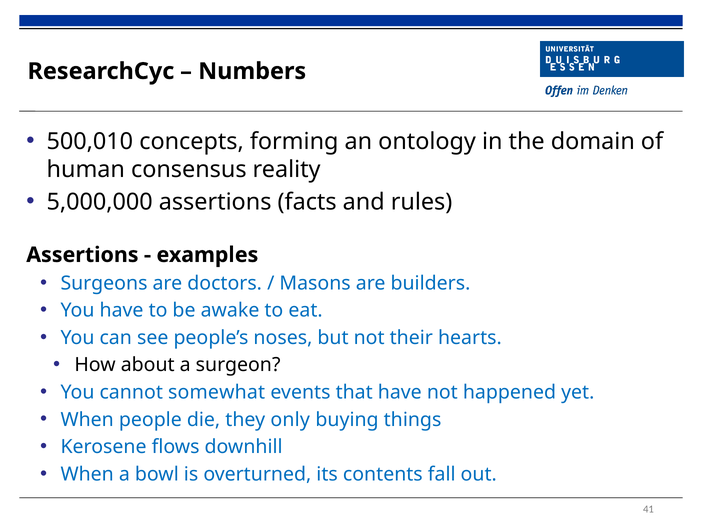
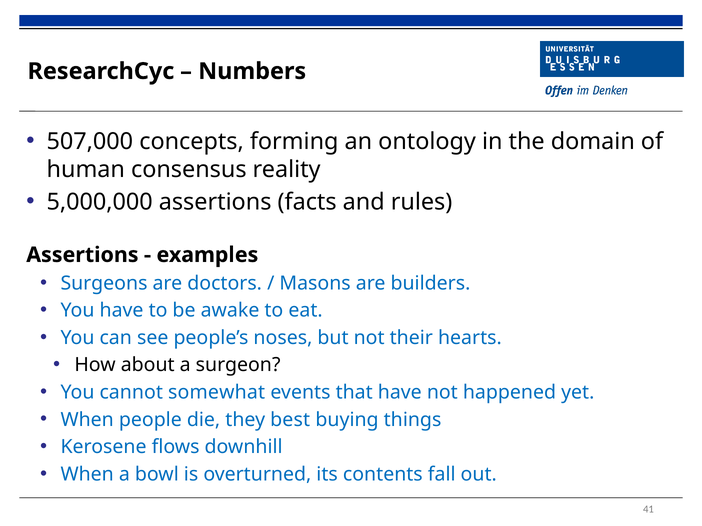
500,010: 500,010 -> 507,000 (90, 141)
only: only -> best (290, 420)
